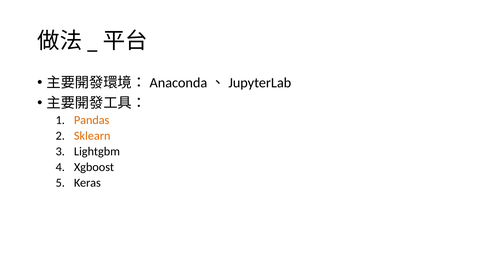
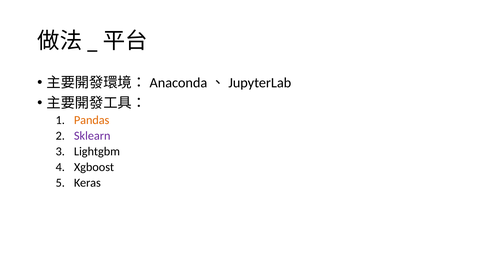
Sklearn colour: orange -> purple (92, 136)
